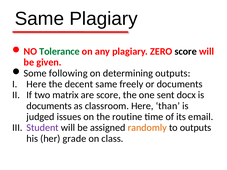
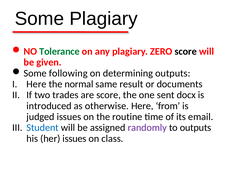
Same: Same -> Some (39, 19)
decent: decent -> normal (79, 84)
freely: freely -> result (131, 84)
matrix: matrix -> trades (65, 95)
documents: documents -> introduced (49, 106)
classroom: classroom -> otherwise (107, 106)
than: than -> from (168, 106)
Student colour: purple -> blue (43, 128)
randomly colour: orange -> purple (147, 128)
her grade: grade -> issues (74, 139)
